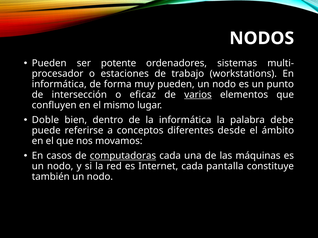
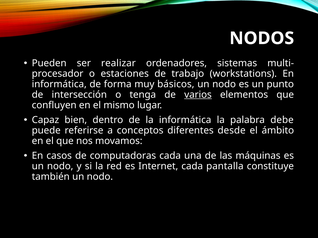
potente: potente -> realizar (118, 63)
muy pueden: pueden -> básicos (176, 84)
eficaz: eficaz -> tenga (143, 95)
Doble: Doble -> Capaz (45, 120)
computadoras underline: present -> none (123, 156)
